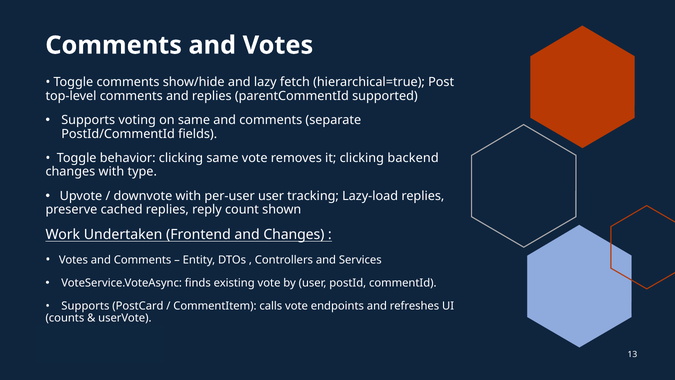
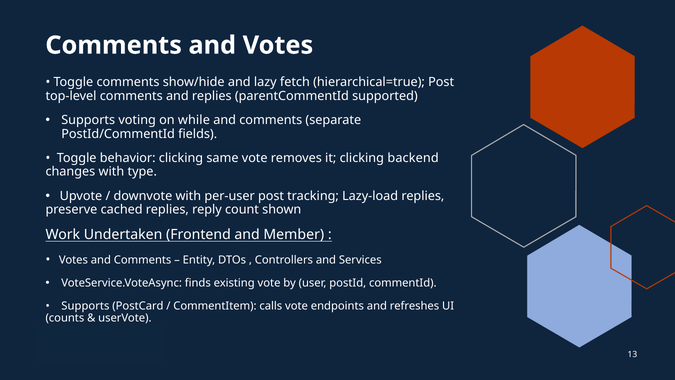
on same: same -> while (194, 120)
per-user user: user -> post (271, 196)
and Changes: Changes -> Member (294, 235)
